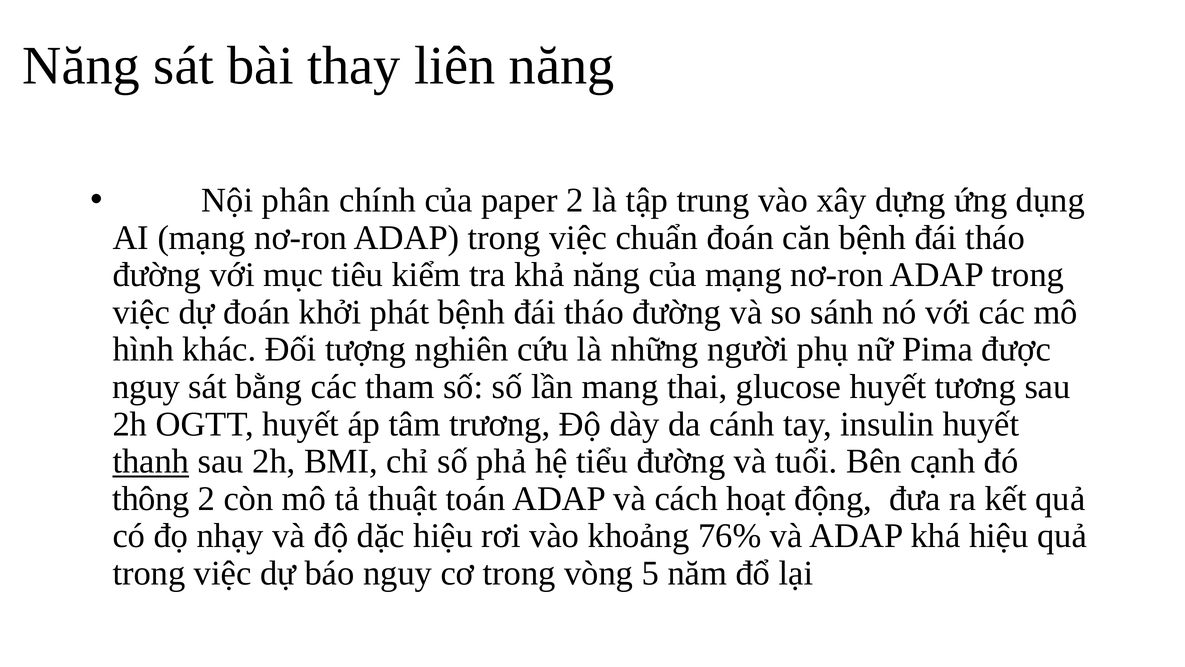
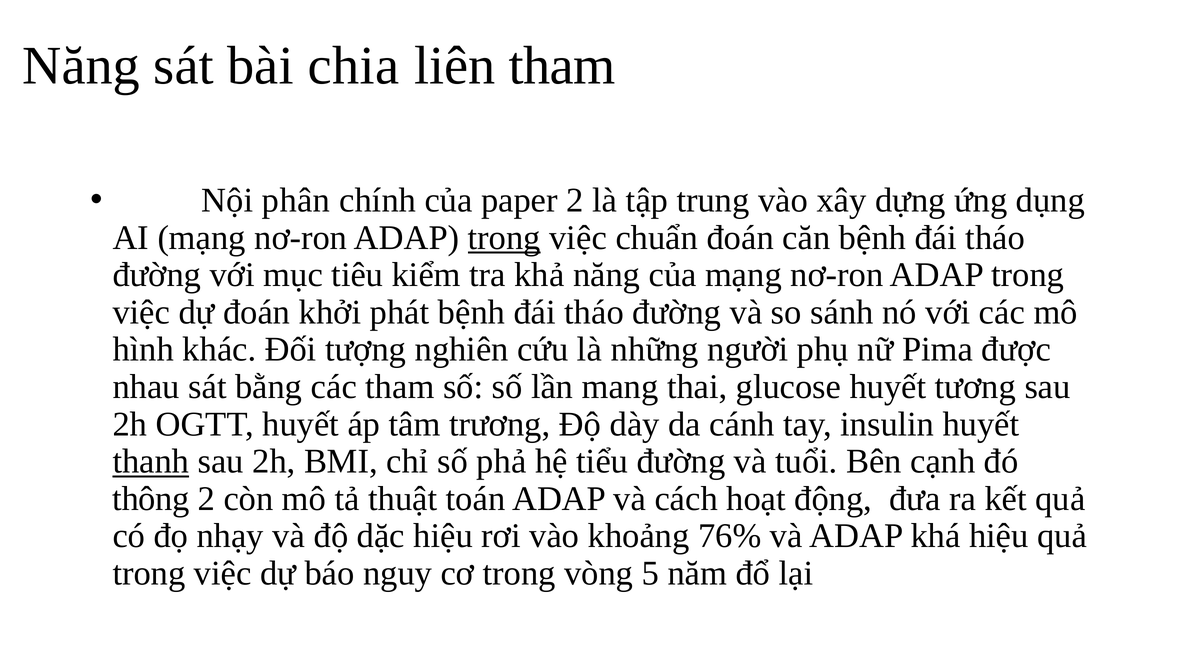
thay: thay -> chia (354, 66)
liên năng: năng -> tham (562, 66)
trong underline: none -> present (504, 238)
nguy: nguy -> nhau (146, 387)
